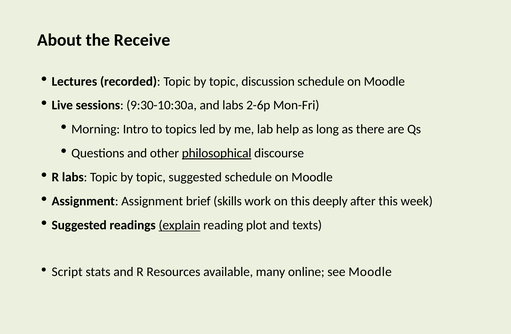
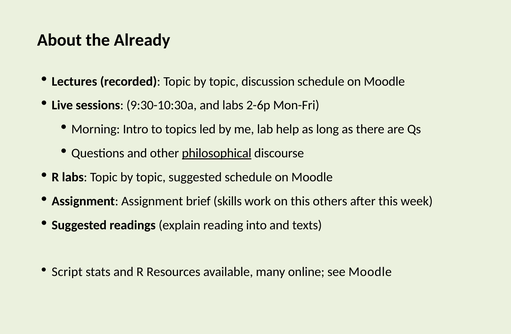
Receive: Receive -> Already (142, 40)
deeply: deeply -> others (330, 201)
explain underline: present -> none (180, 225)
plot: plot -> into (256, 225)
